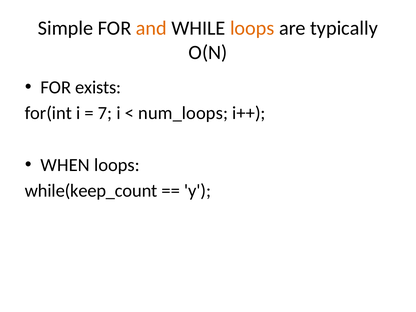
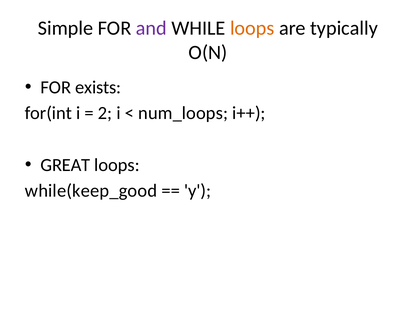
and colour: orange -> purple (151, 28)
7: 7 -> 2 (105, 113)
WHEN: WHEN -> GREAT (65, 165)
while(keep_count: while(keep_count -> while(keep_good (91, 191)
